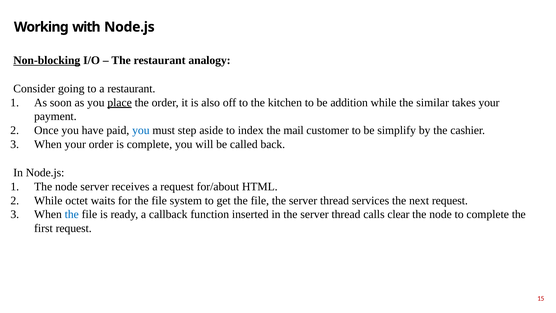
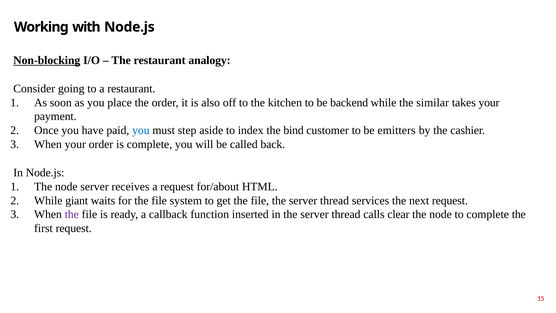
place underline: present -> none (120, 102)
addition: addition -> backend (349, 102)
mail: mail -> bind (294, 130)
simplify: simplify -> emitters (397, 130)
octet: octet -> giant (77, 200)
the colour: blue -> purple (72, 214)
